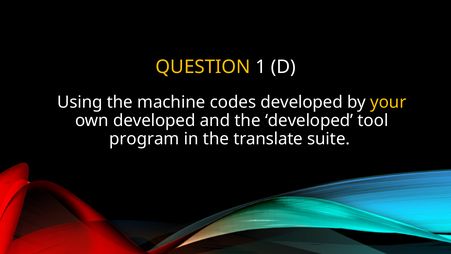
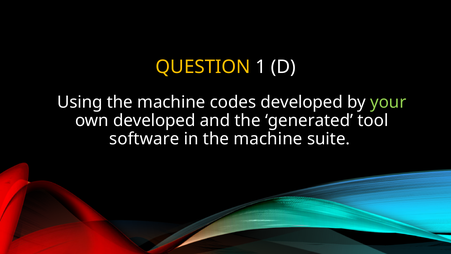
your colour: yellow -> light green (388, 102)
the developed: developed -> generated (309, 120)
program: program -> software (144, 139)
in the translate: translate -> machine (268, 139)
